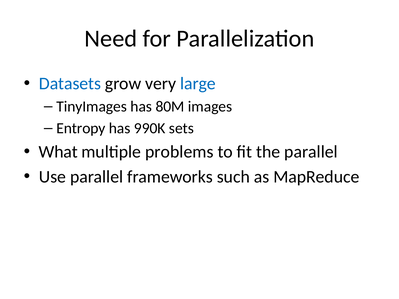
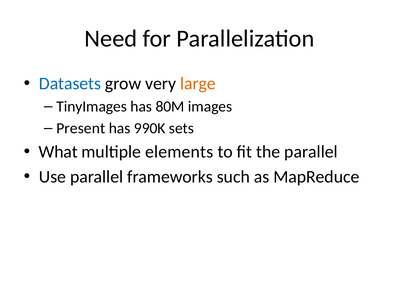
large colour: blue -> orange (198, 84)
Entropy: Entropy -> Present (81, 128)
problems: problems -> elements (179, 152)
